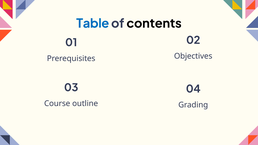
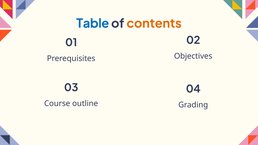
contents colour: black -> orange (154, 24)
